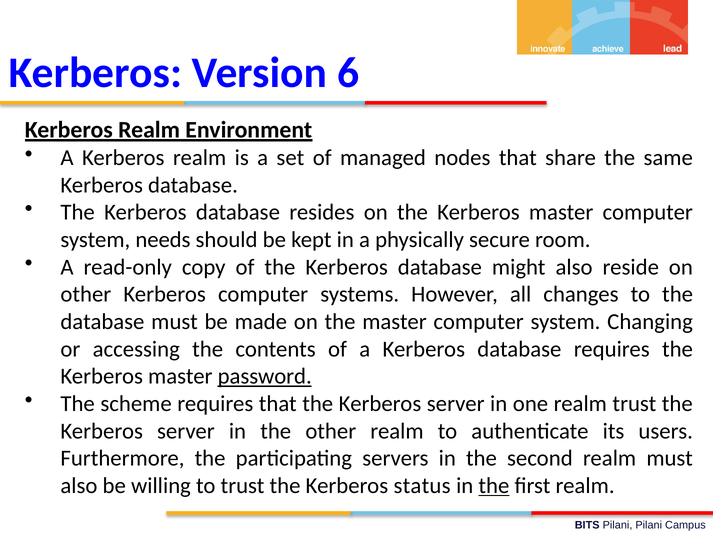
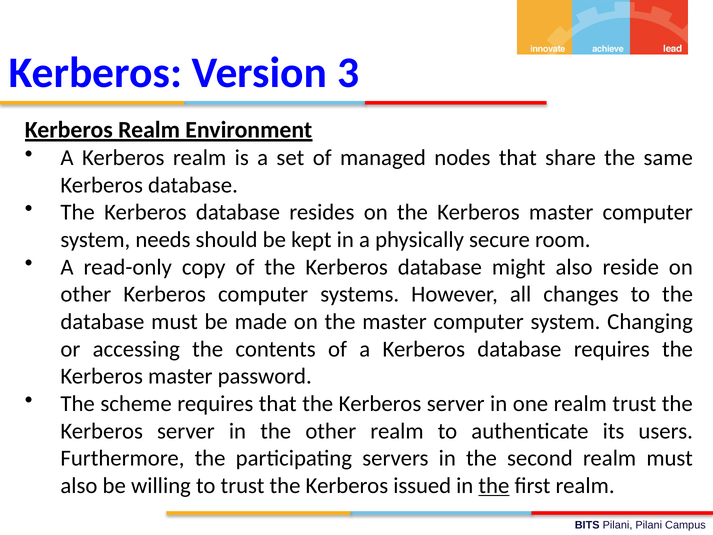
6: 6 -> 3 (348, 73)
password underline: present -> none (265, 376)
status: status -> issued (422, 485)
